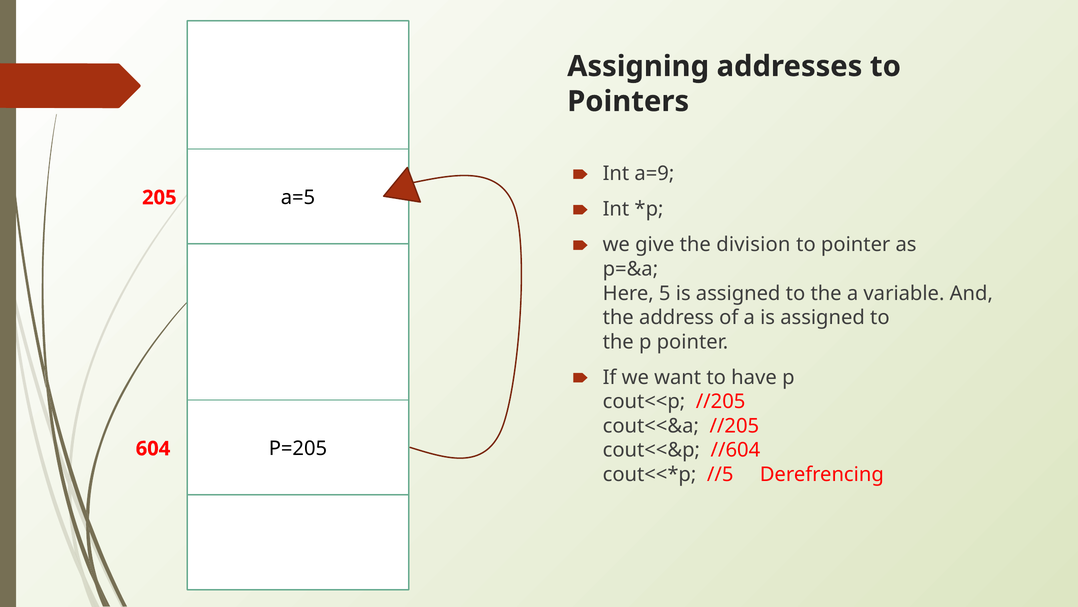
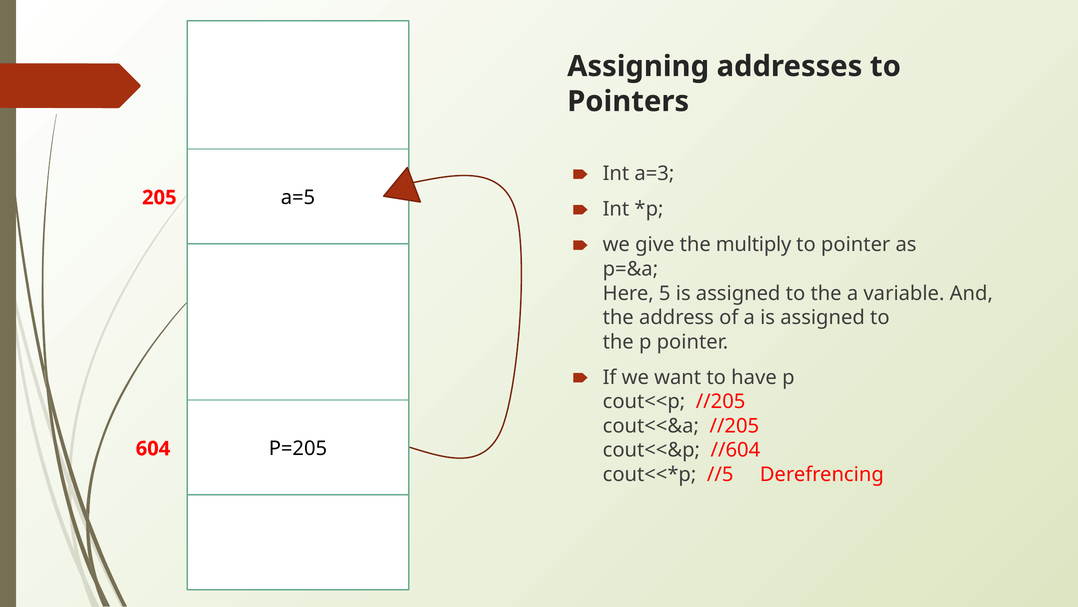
a=9: a=9 -> a=3 (654, 174)
division: division -> multiply (754, 245)
